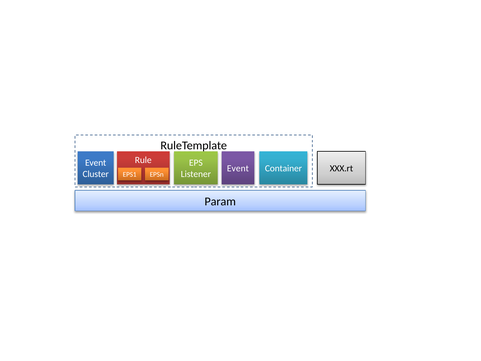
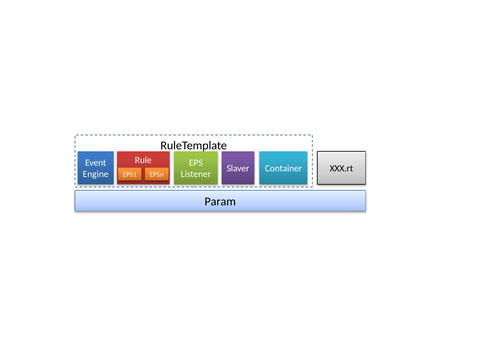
Event: Event -> Slaver (238, 168)
Cluster: Cluster -> Engine (96, 174)
